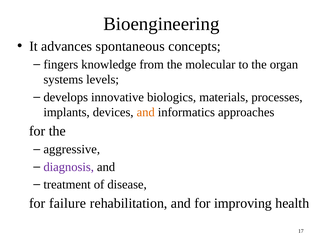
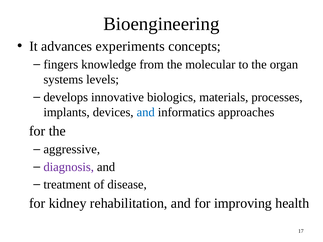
spontaneous: spontaneous -> experiments (130, 46)
and colour: orange -> blue (146, 112)
failure: failure -> kidney (68, 204)
